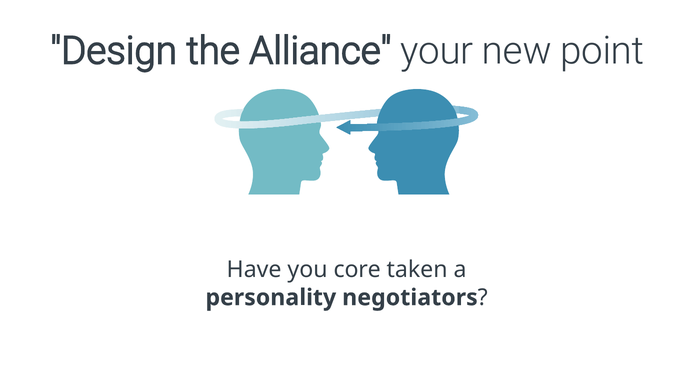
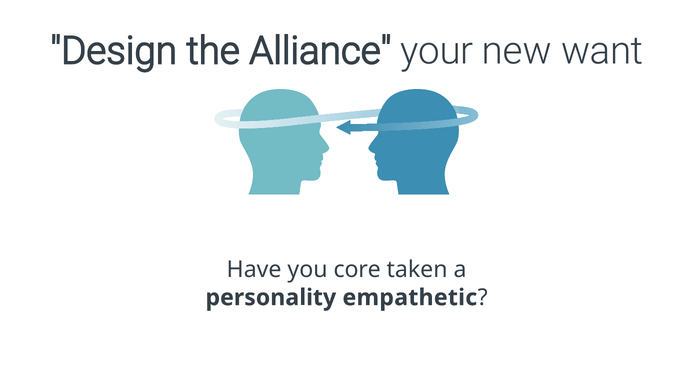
point: point -> want (602, 51)
negotiators: negotiators -> empathetic (410, 297)
